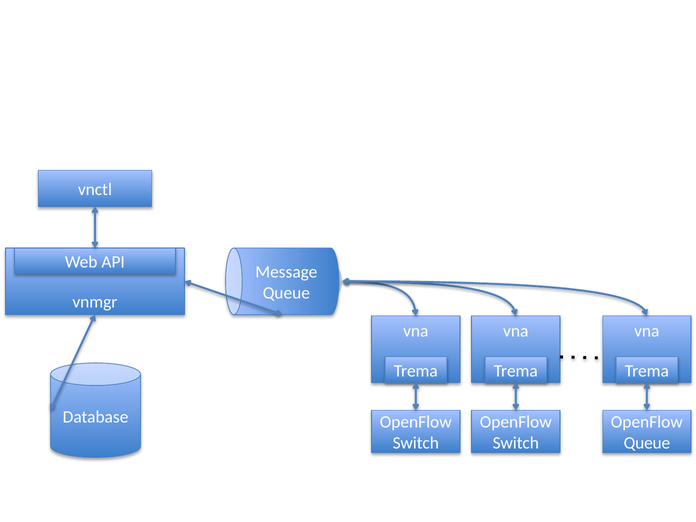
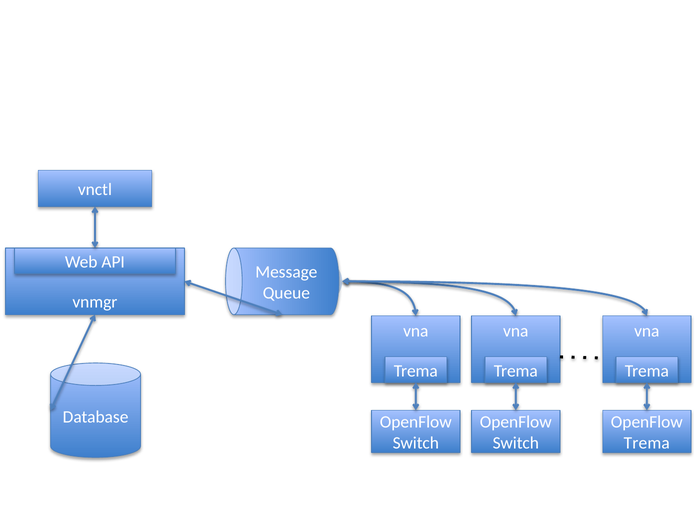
Queue: Queue -> Trema (647, 443)
